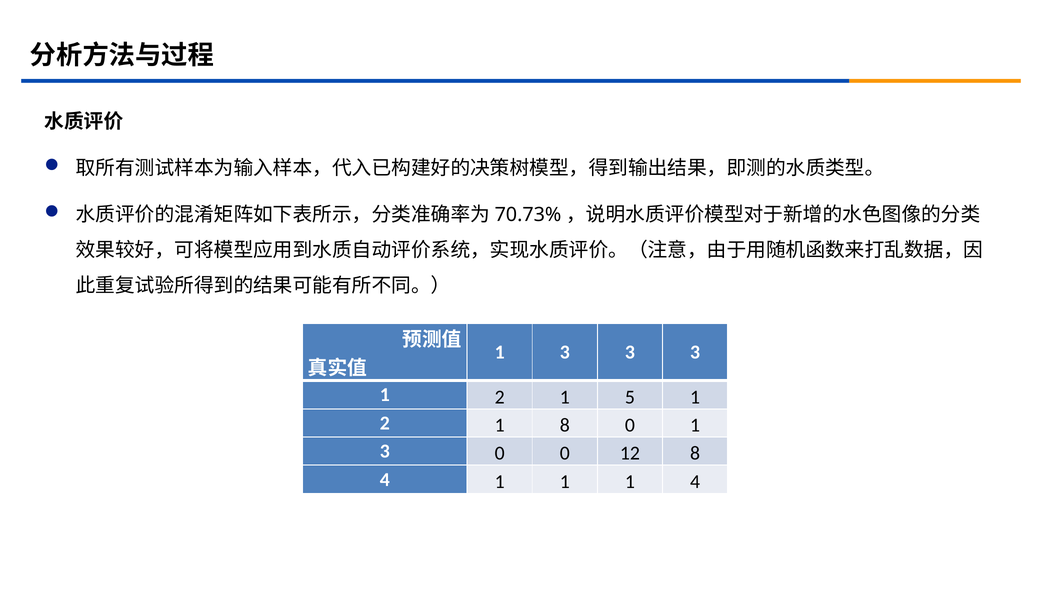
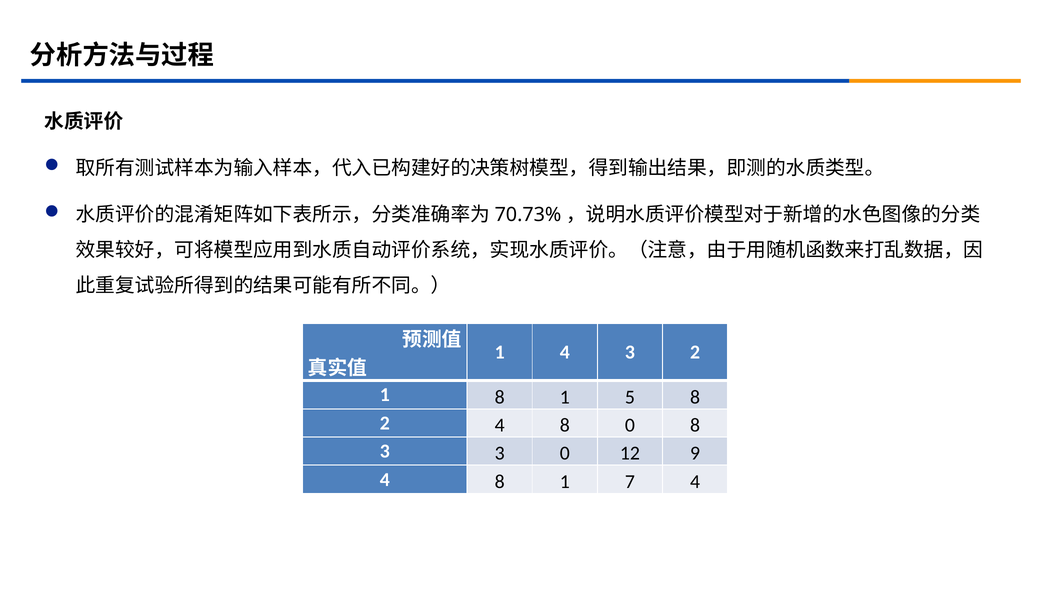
3: 3 -> 4 (565, 353)
3: 3 -> 2 (695, 353)
2: 2 -> 8 (500, 398)
5 1: 1 -> 8 (695, 398)
1: 1 -> 4 (500, 426)
0 1: 1 -> 8 (695, 426)
3 0: 0 -> 3 (500, 454)
12 8: 8 -> 9 (695, 454)
1: 1 -> 8 (500, 482)
1: 1 -> 7 (630, 482)
